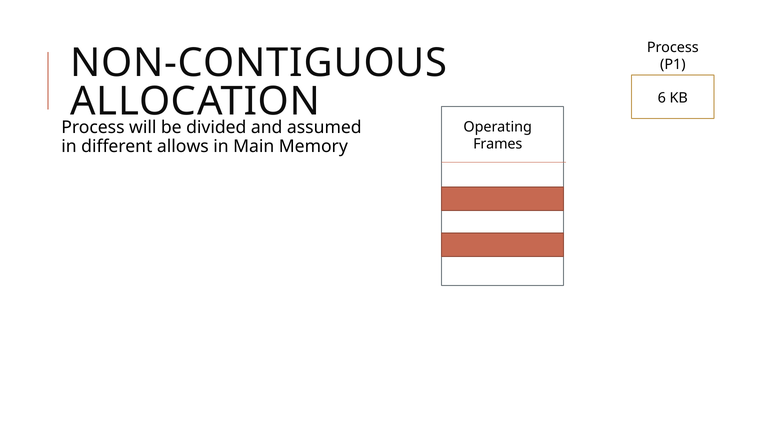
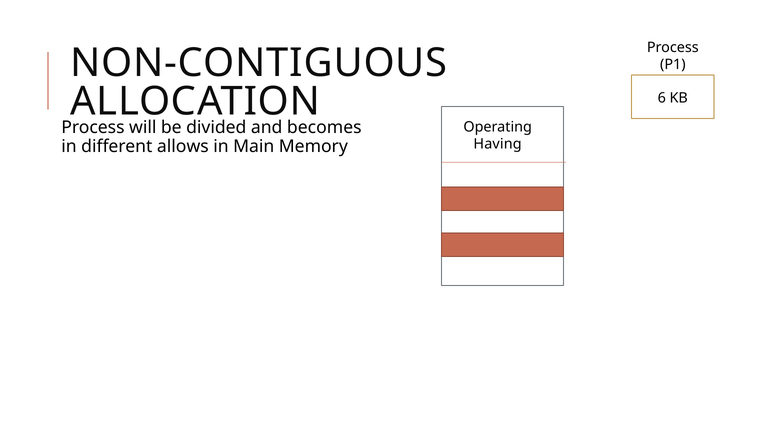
assumed: assumed -> becomes (324, 127)
Frames: Frames -> Having (498, 144)
